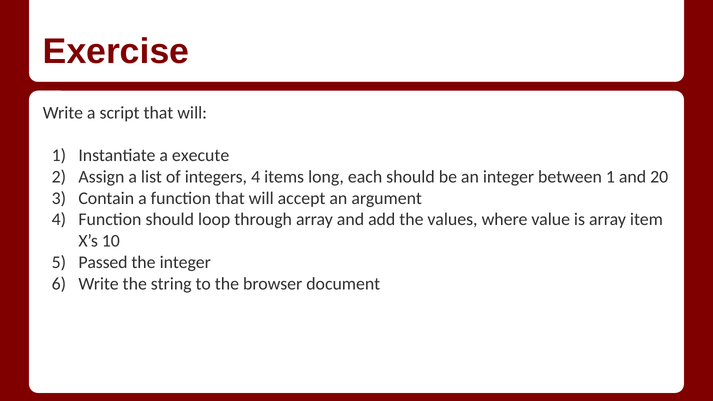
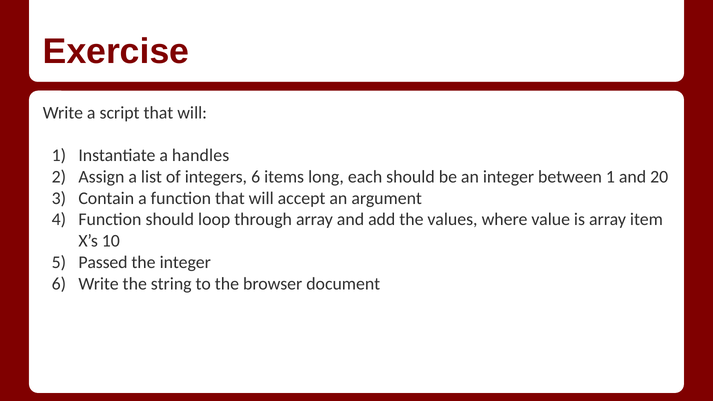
execute: execute -> handles (201, 155)
integers 4: 4 -> 6 (256, 177)
